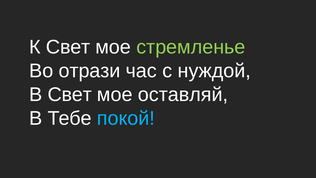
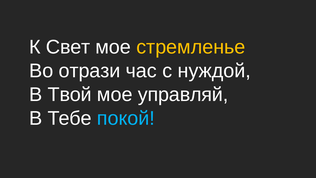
стремленье colour: light green -> yellow (191, 47)
В Свет: Свет -> Твой (70, 94)
оставляй: оставляй -> управляй (183, 94)
